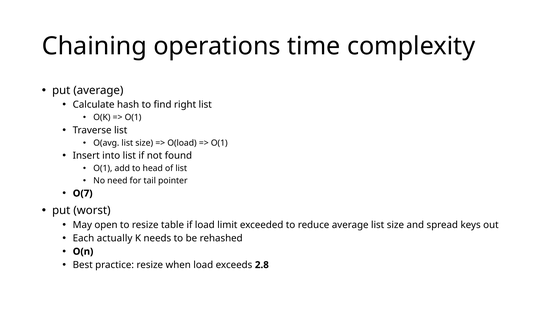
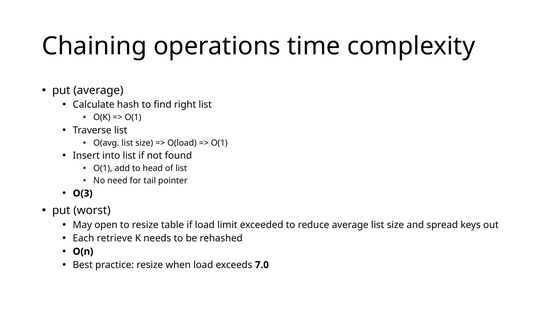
O(7: O(7 -> O(3 (83, 193)
actually: actually -> retrieve (115, 238)
2.8: 2.8 -> 7.0 (262, 265)
